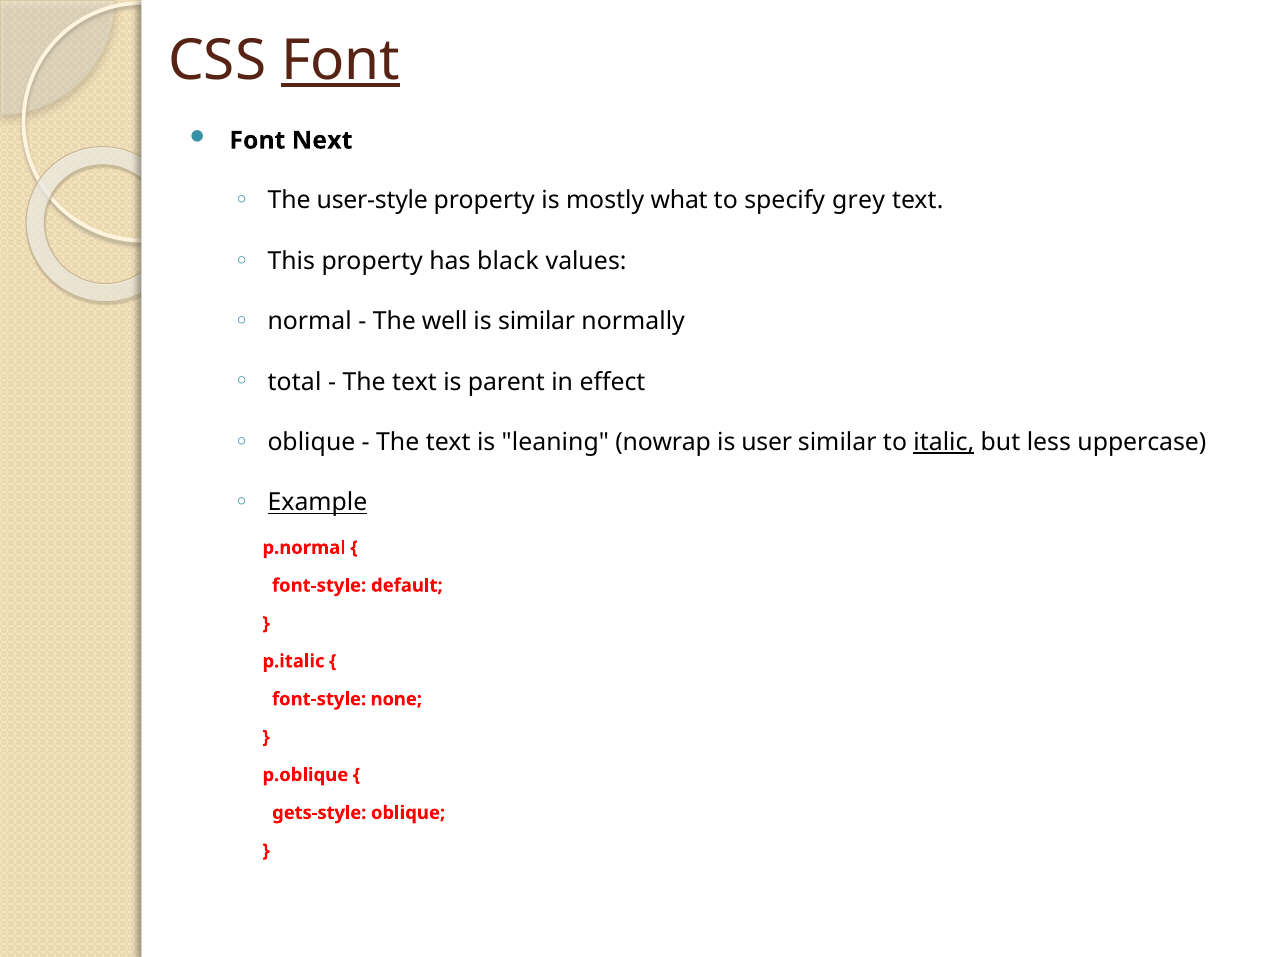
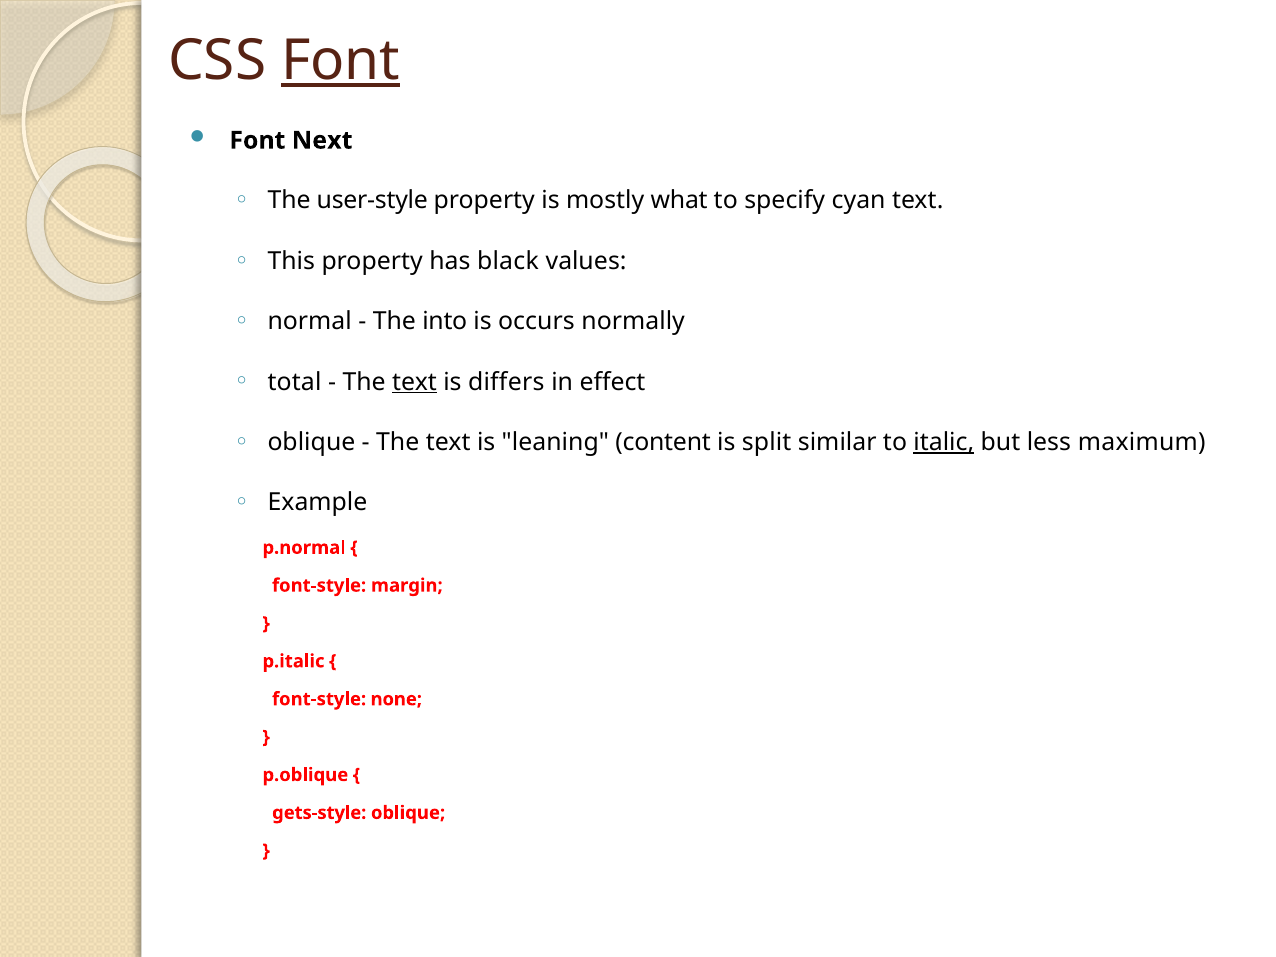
grey: grey -> cyan (859, 201)
well: well -> into (445, 322)
is similar: similar -> occurs (536, 322)
text underline: none -> present (415, 382)
parent: parent -> differs (506, 382)
nowrap: nowrap -> content (663, 442)
user: user -> split (767, 442)
uppercase: uppercase -> maximum (1142, 442)
Example underline: present -> none (318, 503)
default: default -> margin (407, 585)
